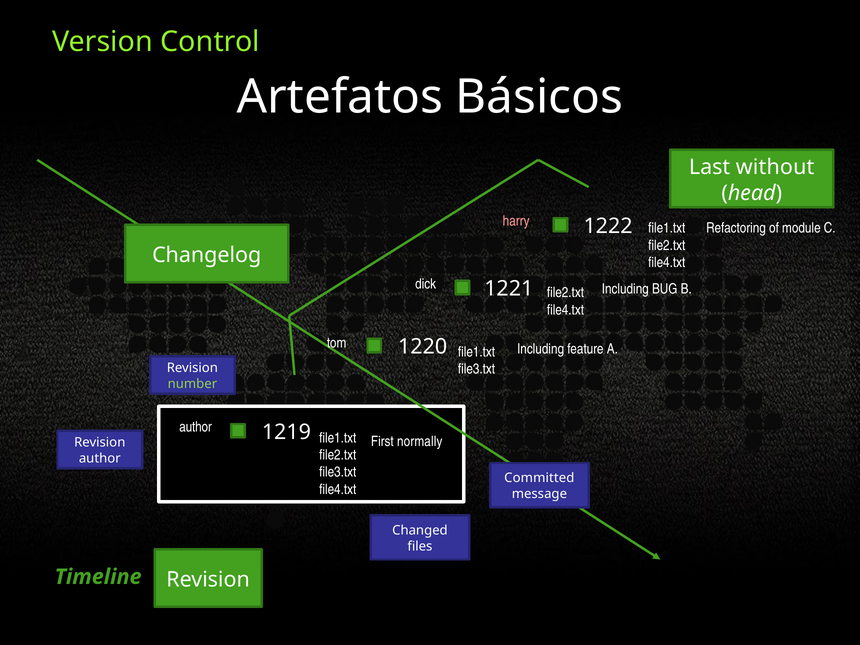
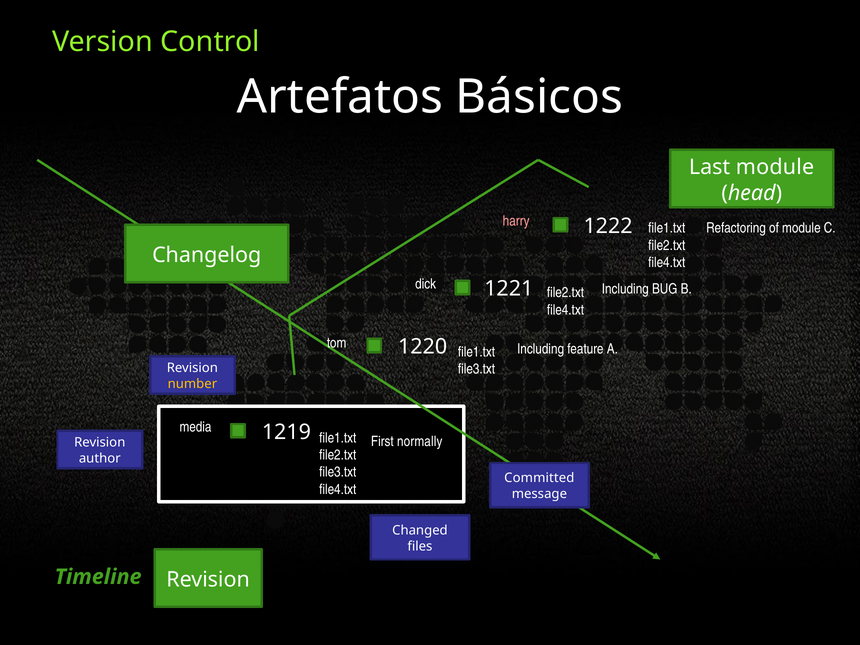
Last without: without -> module (775, 167)
number colour: light green -> yellow (192, 384)
author: author -> media (196, 427)
